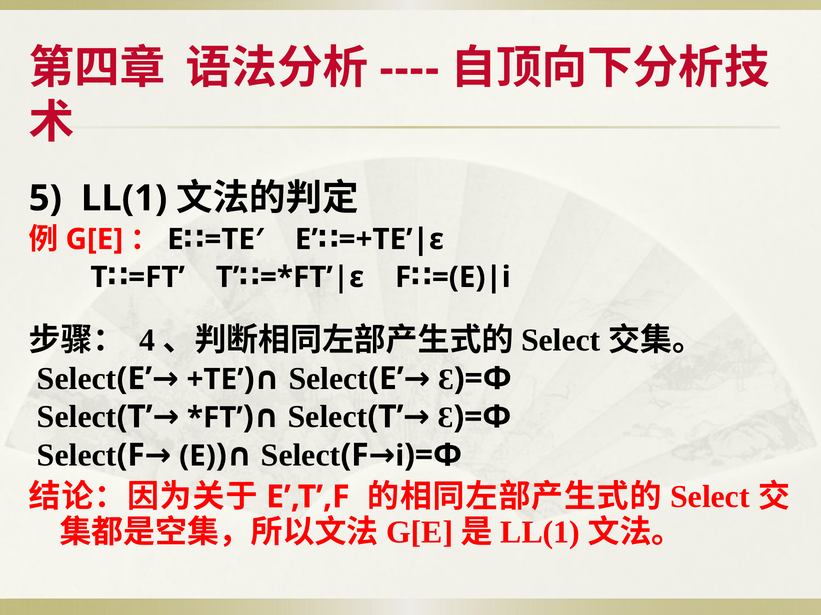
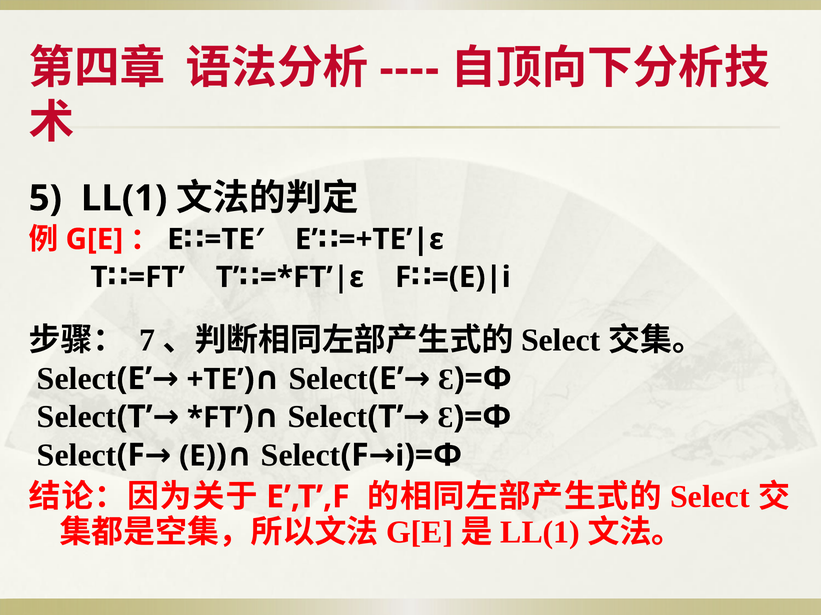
4: 4 -> 7 (147, 341)
